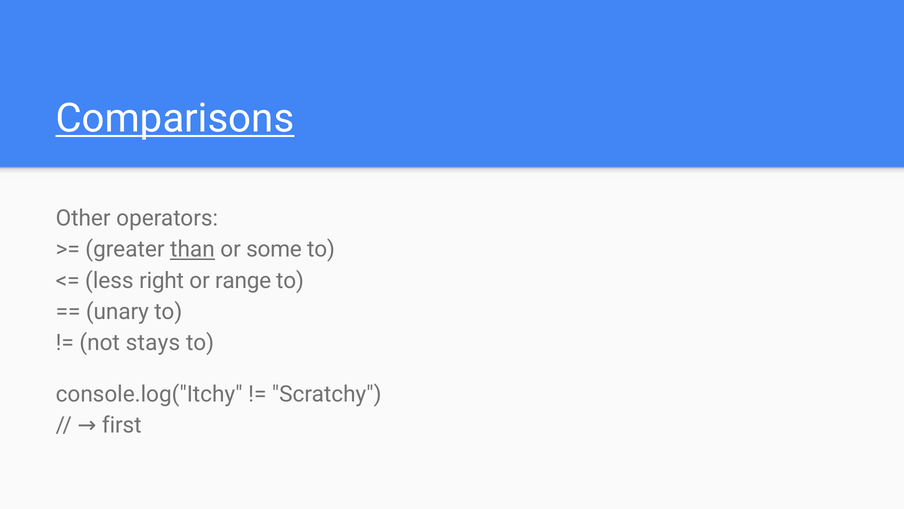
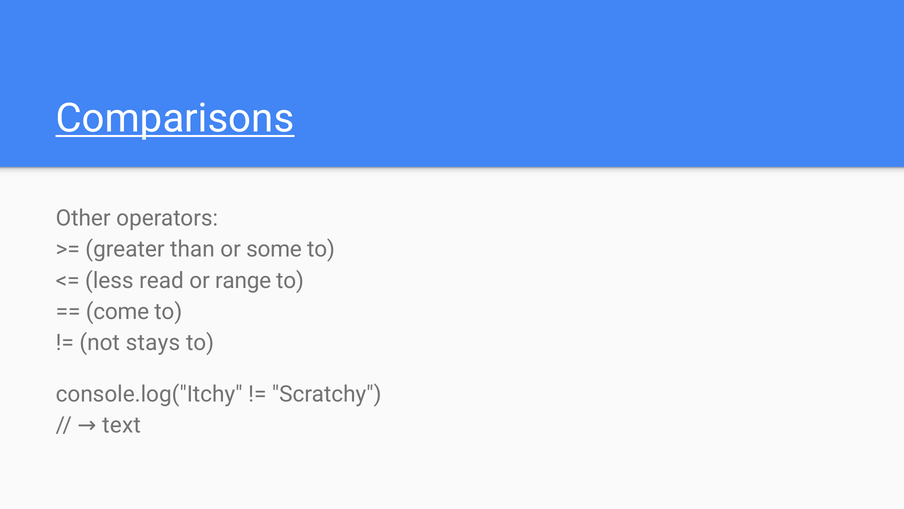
than underline: present -> none (192, 249)
right: right -> read (161, 280)
unary: unary -> come (117, 312)
first: first -> text (122, 425)
